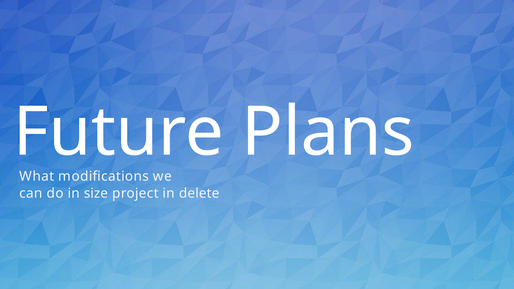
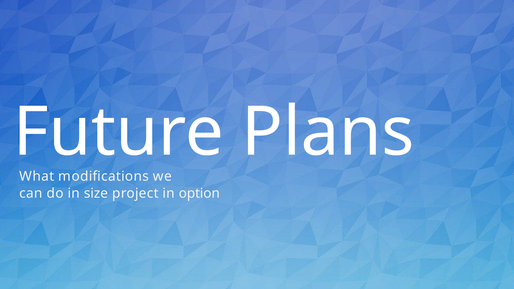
delete: delete -> option (199, 193)
